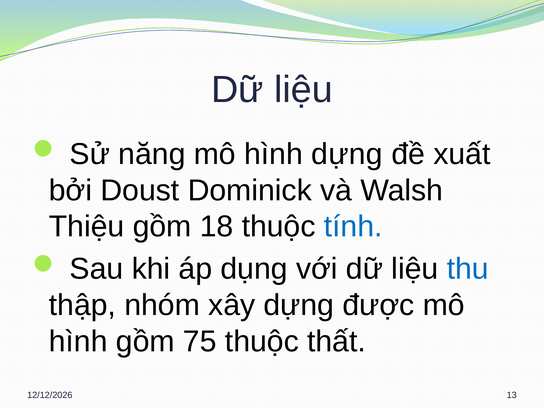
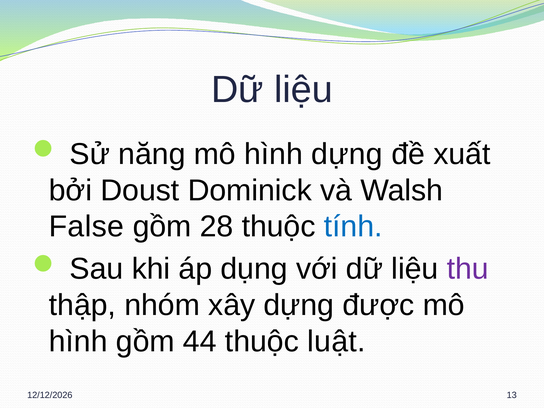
Thiệu: Thiệu -> False (86, 227)
18: 18 -> 28 (217, 227)
thu colour: blue -> purple (468, 269)
75: 75 -> 44 (200, 341)
thất: thất -> luật (336, 341)
